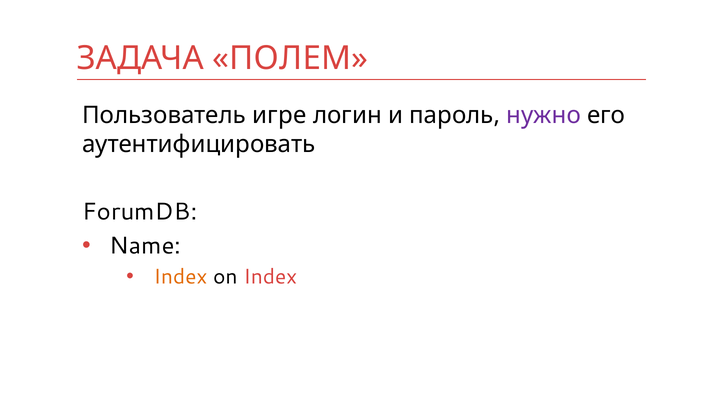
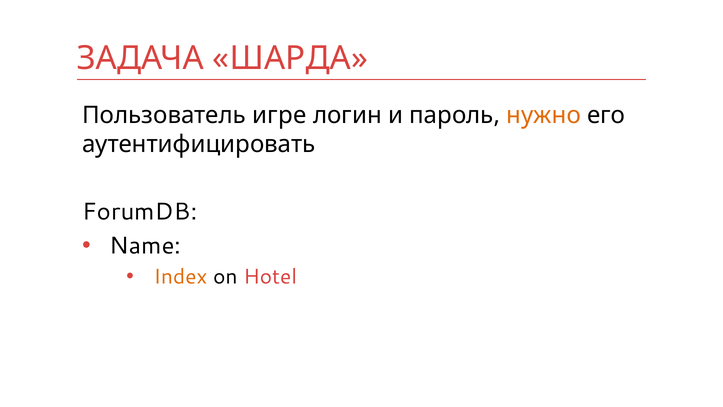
ПОЛЕМ: ПОЛЕМ -> ШАРДА (290, 58)
нужно colour: purple -> orange (544, 115)
on Index: Index -> Hotel (270, 277)
